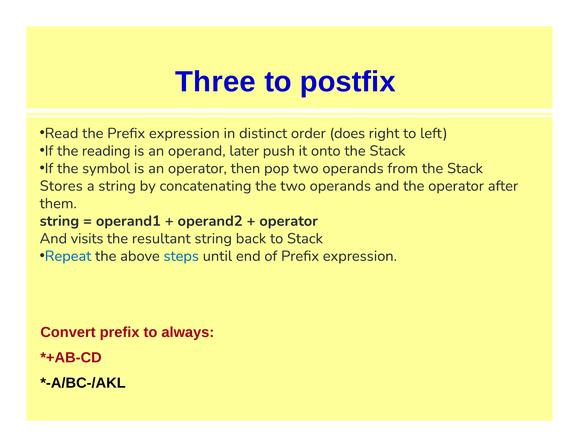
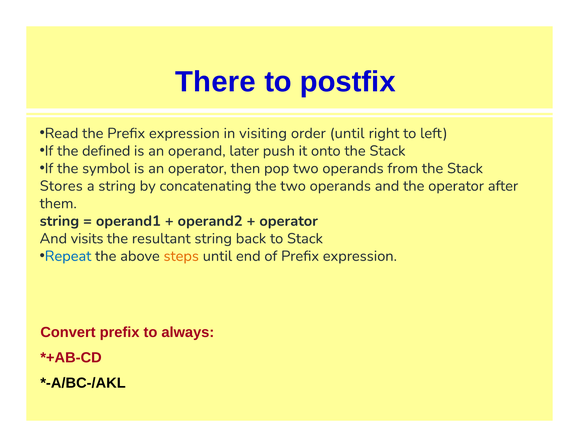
Three: Three -> There (216, 82)
distinct: distinct -> visiting (263, 133)
order does: does -> until (347, 133)
reading: reading -> defined (106, 151)
steps colour: blue -> orange (181, 256)
